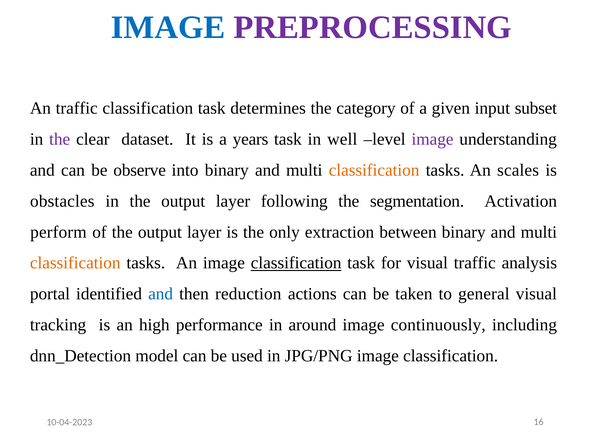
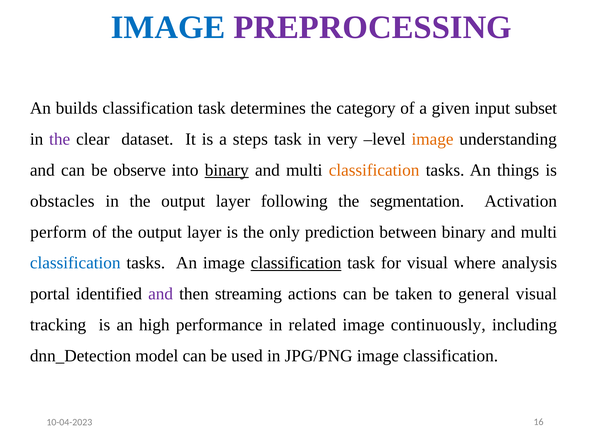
An traffic: traffic -> builds (77, 108)
years: years -> steps (250, 139)
well: well -> very (342, 139)
image colour: purple -> orange (433, 139)
binary underline: none -> present (227, 170)
scales: scales -> things (518, 170)
extraction: extraction -> prediction (340, 232)
classification colour: orange -> blue (75, 263)
visual traffic: traffic -> where (475, 263)
and colour: blue -> purple (161, 294)
reduction: reduction -> streaming (248, 294)
around: around -> related (312, 325)
